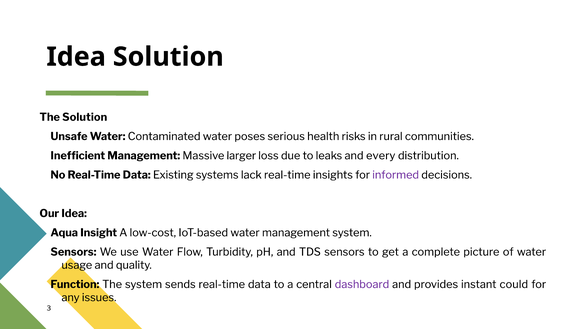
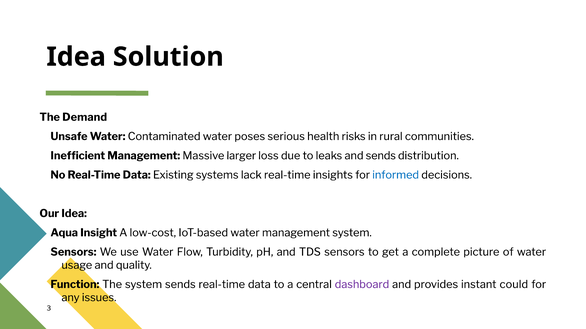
The Solution: Solution -> Demand (85, 117)
and every: every -> sends (381, 156)
informed colour: purple -> blue (396, 175)
